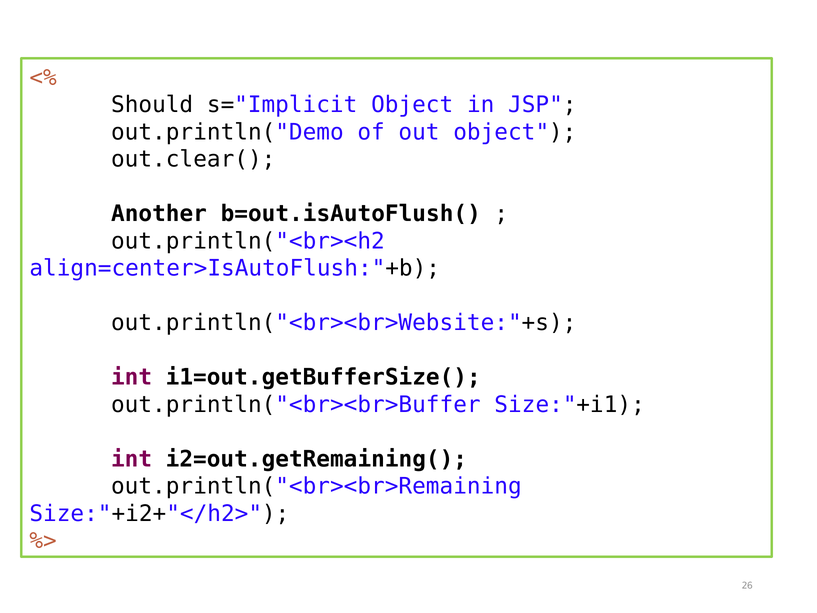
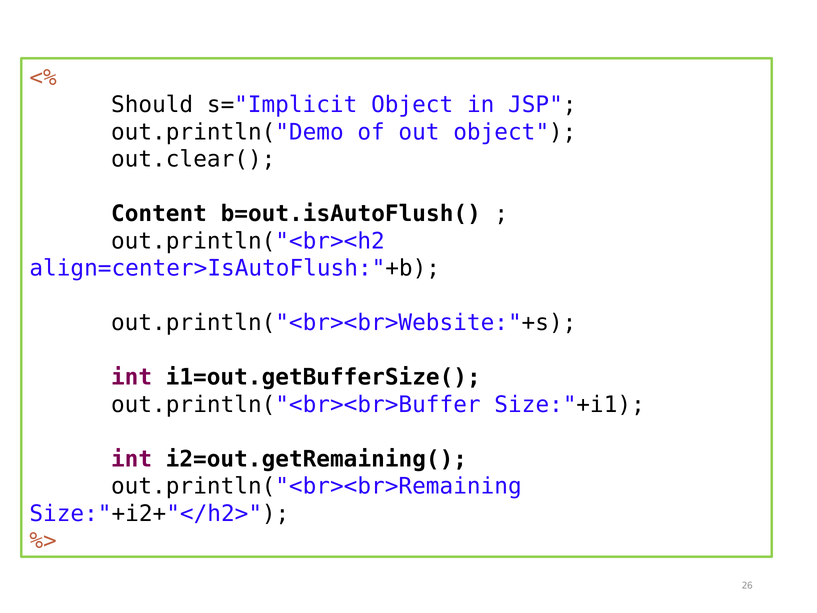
Another: Another -> Content (159, 214)
